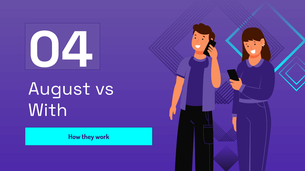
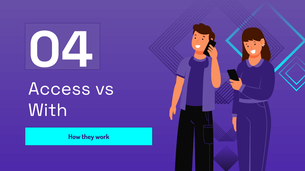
August: August -> Access (59, 89)
